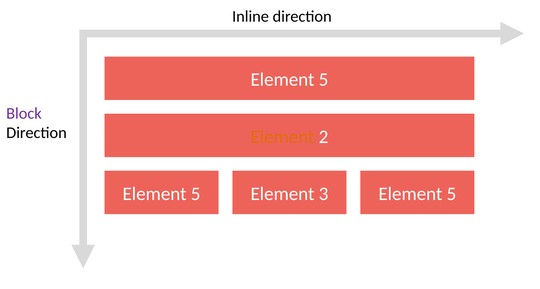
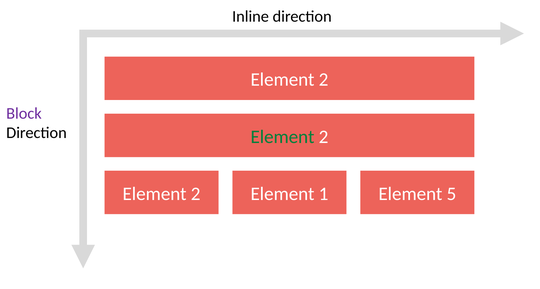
5: 5 -> 2 (324, 80)
Element colour: orange -> green (282, 137)
5: 5 -> 2 (196, 194)
3: 3 -> 1 (324, 194)
